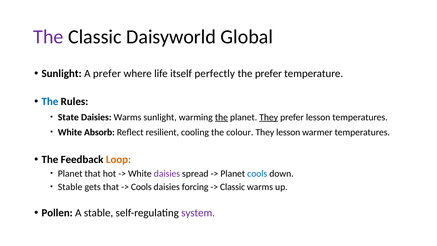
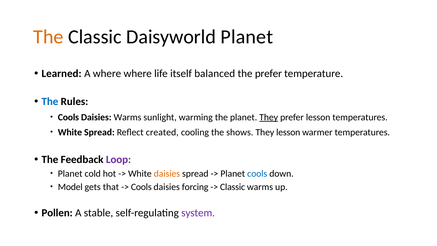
The colour: purple -> orange (48, 37)
Daisyworld Global: Global -> Planet (247, 37)
Sunlight: Sunlight -> Learned (62, 73)
A prefer: prefer -> where (107, 73)
perfectly: perfectly -> balanced (215, 73)
State: State -> Cools (68, 117)
the underline: present -> none (221, 117)
White Absorb: Absorb -> Spread (99, 132)
resilient: resilient -> created (162, 132)
colour: colour -> shows (240, 132)
Loop colour: orange -> purple (118, 160)
Planet that: that -> cold (93, 174)
daisies colour: purple -> orange (167, 174)
Stable: Stable -> Model (70, 187)
